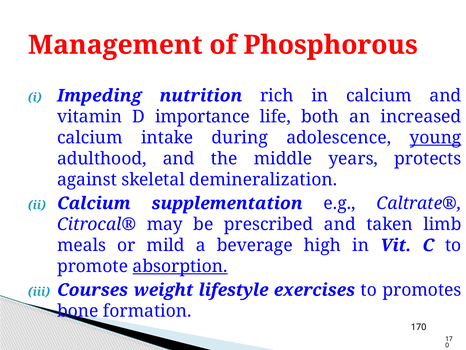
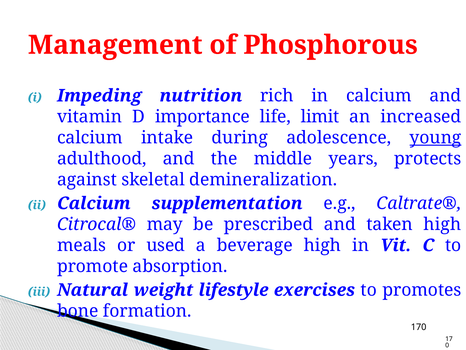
both: both -> limit (320, 117)
taken limb: limb -> high (442, 224)
mild: mild -> used (166, 245)
absorption underline: present -> none (180, 266)
Courses: Courses -> Natural (93, 290)
